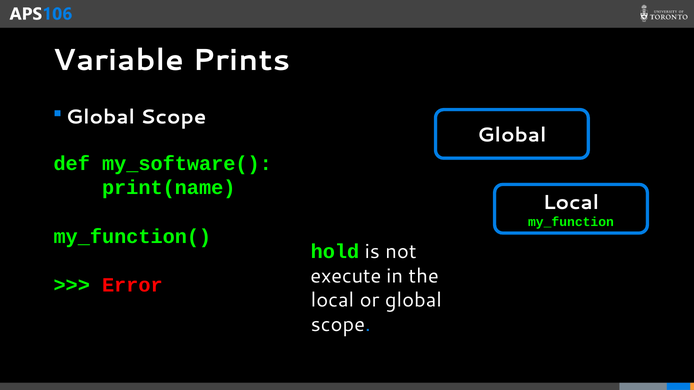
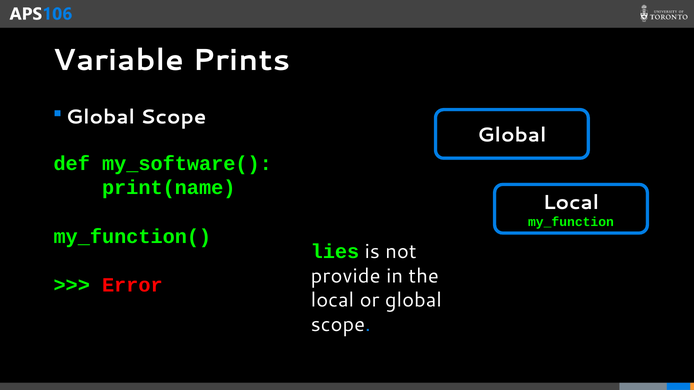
hold: hold -> lies (335, 252)
execute: execute -> provide (346, 276)
